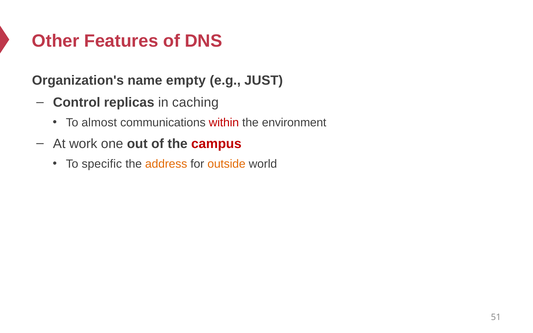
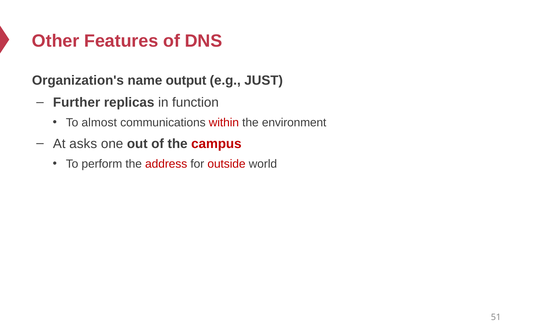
empty: empty -> output (186, 81)
Control: Control -> Further (77, 102)
caching: caching -> function (195, 102)
work: work -> asks (83, 144)
specific: specific -> perform (102, 164)
address colour: orange -> red (166, 164)
outside colour: orange -> red (226, 164)
